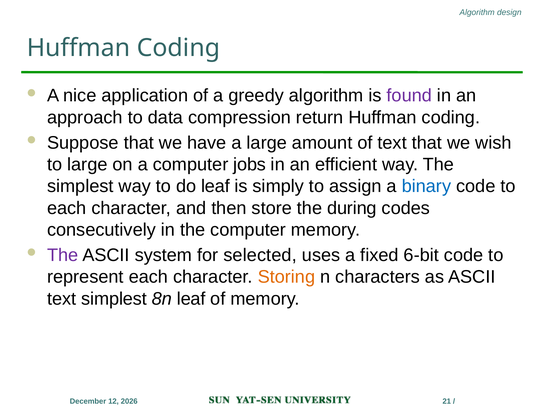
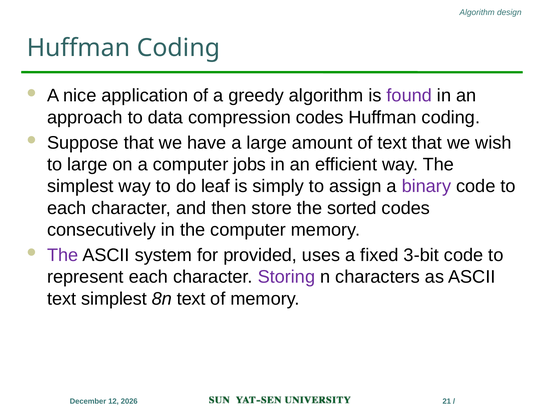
compression return: return -> codes (320, 117)
binary colour: blue -> purple (426, 186)
during: during -> sorted (352, 208)
selected: selected -> provided (260, 255)
6-bit: 6-bit -> 3-bit (421, 255)
Storing colour: orange -> purple (286, 277)
8n leaf: leaf -> text (191, 299)
